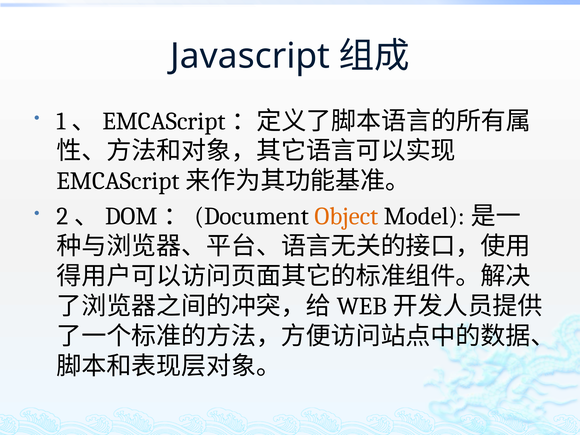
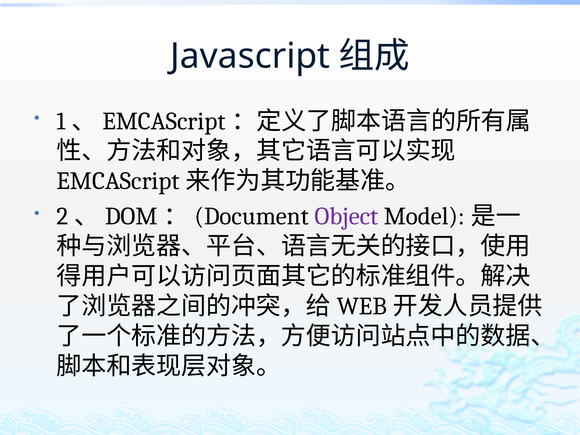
Object colour: orange -> purple (346, 216)
